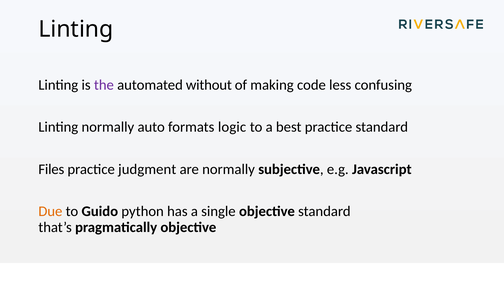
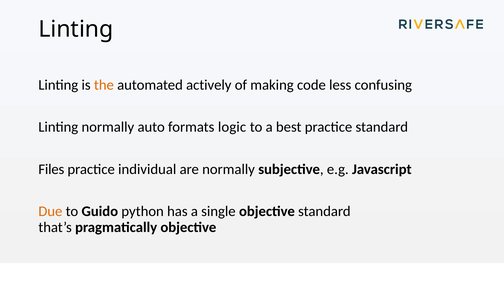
the colour: purple -> orange (104, 85)
without: without -> actively (209, 85)
judgment: judgment -> individual (147, 170)
